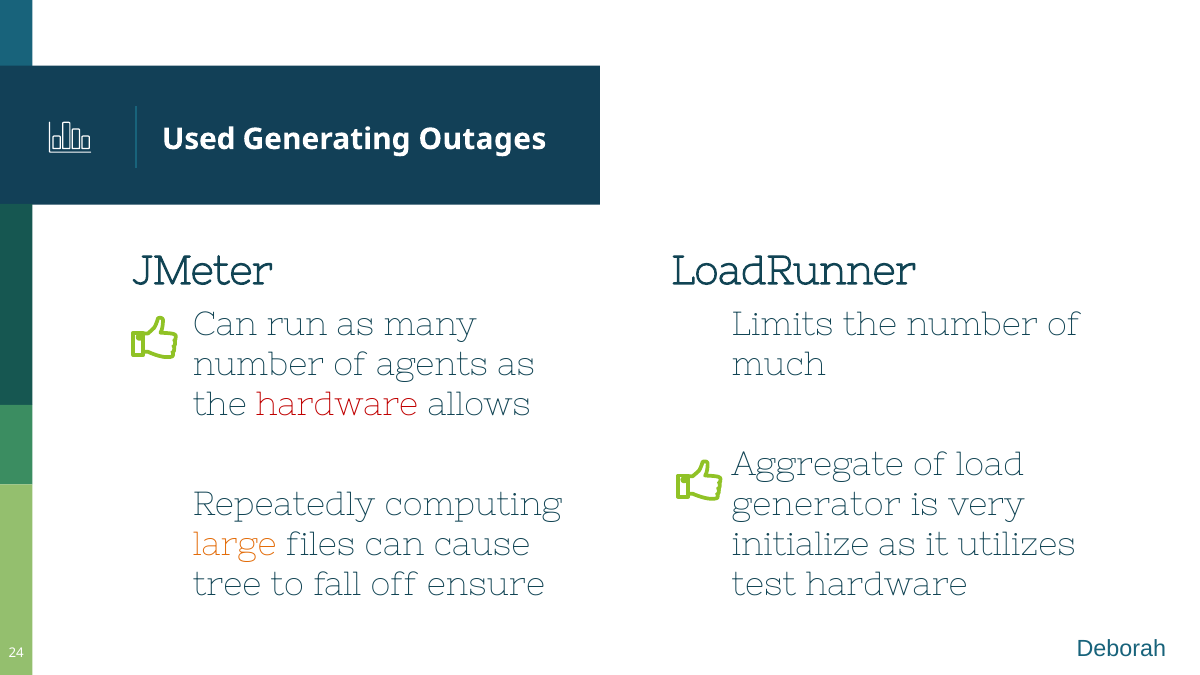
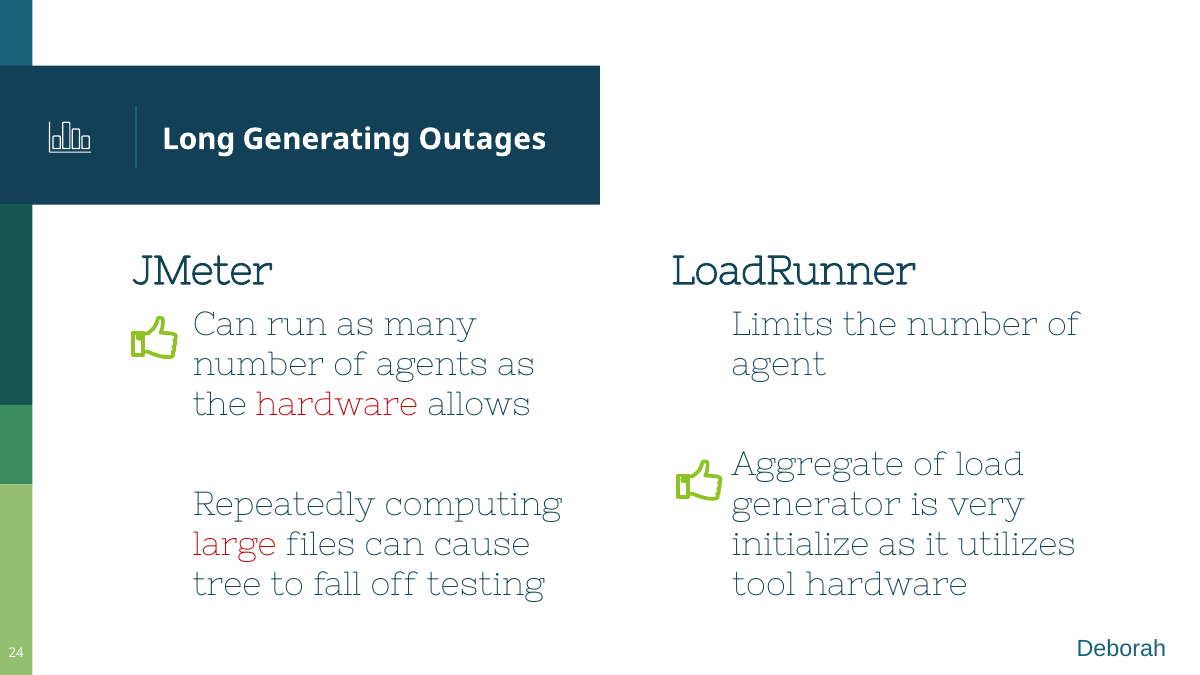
Used: Used -> Long (199, 139)
much: much -> agent (779, 364)
large colour: orange -> red (235, 544)
ensure: ensure -> testing (486, 584)
test: test -> tool (764, 584)
